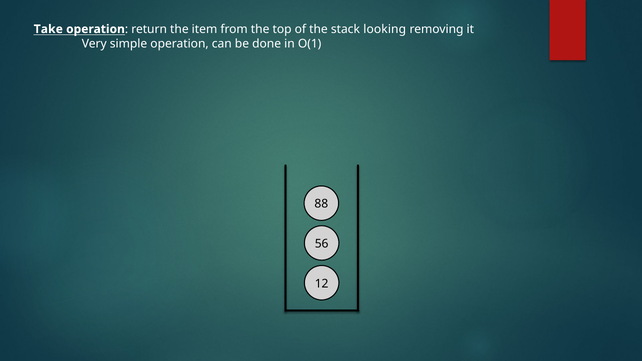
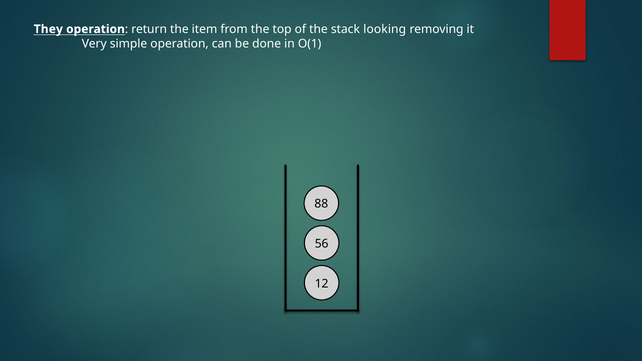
Take: Take -> They (48, 29)
